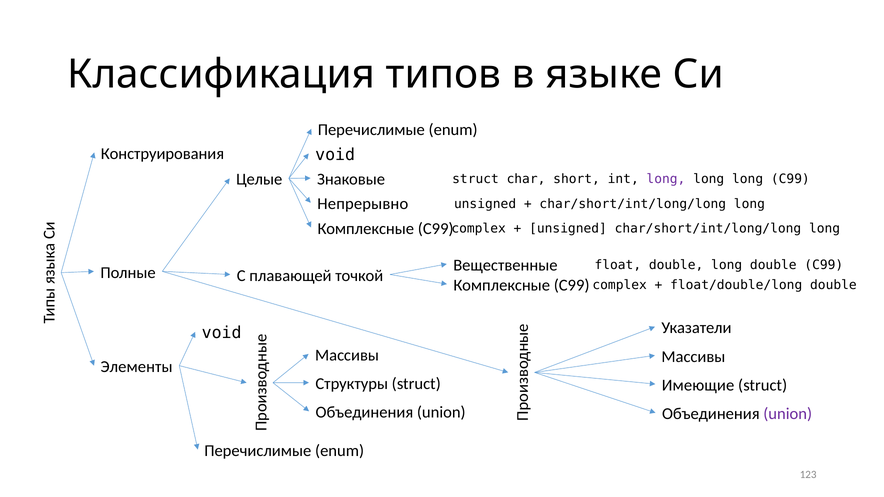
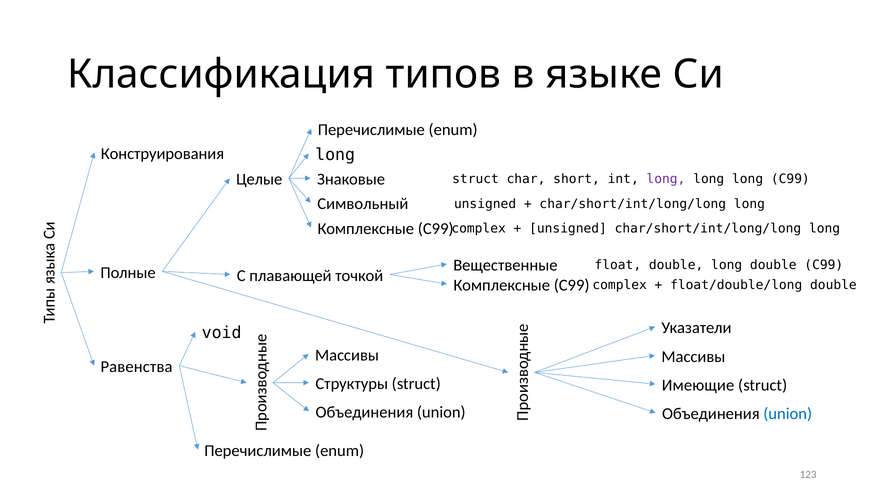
void: void -> long (335, 155)
Непрерывно: Непрерывно -> Символьный (363, 204)
Элементы: Элементы -> Равенства (137, 367)
union colour: purple -> blue (788, 414)
